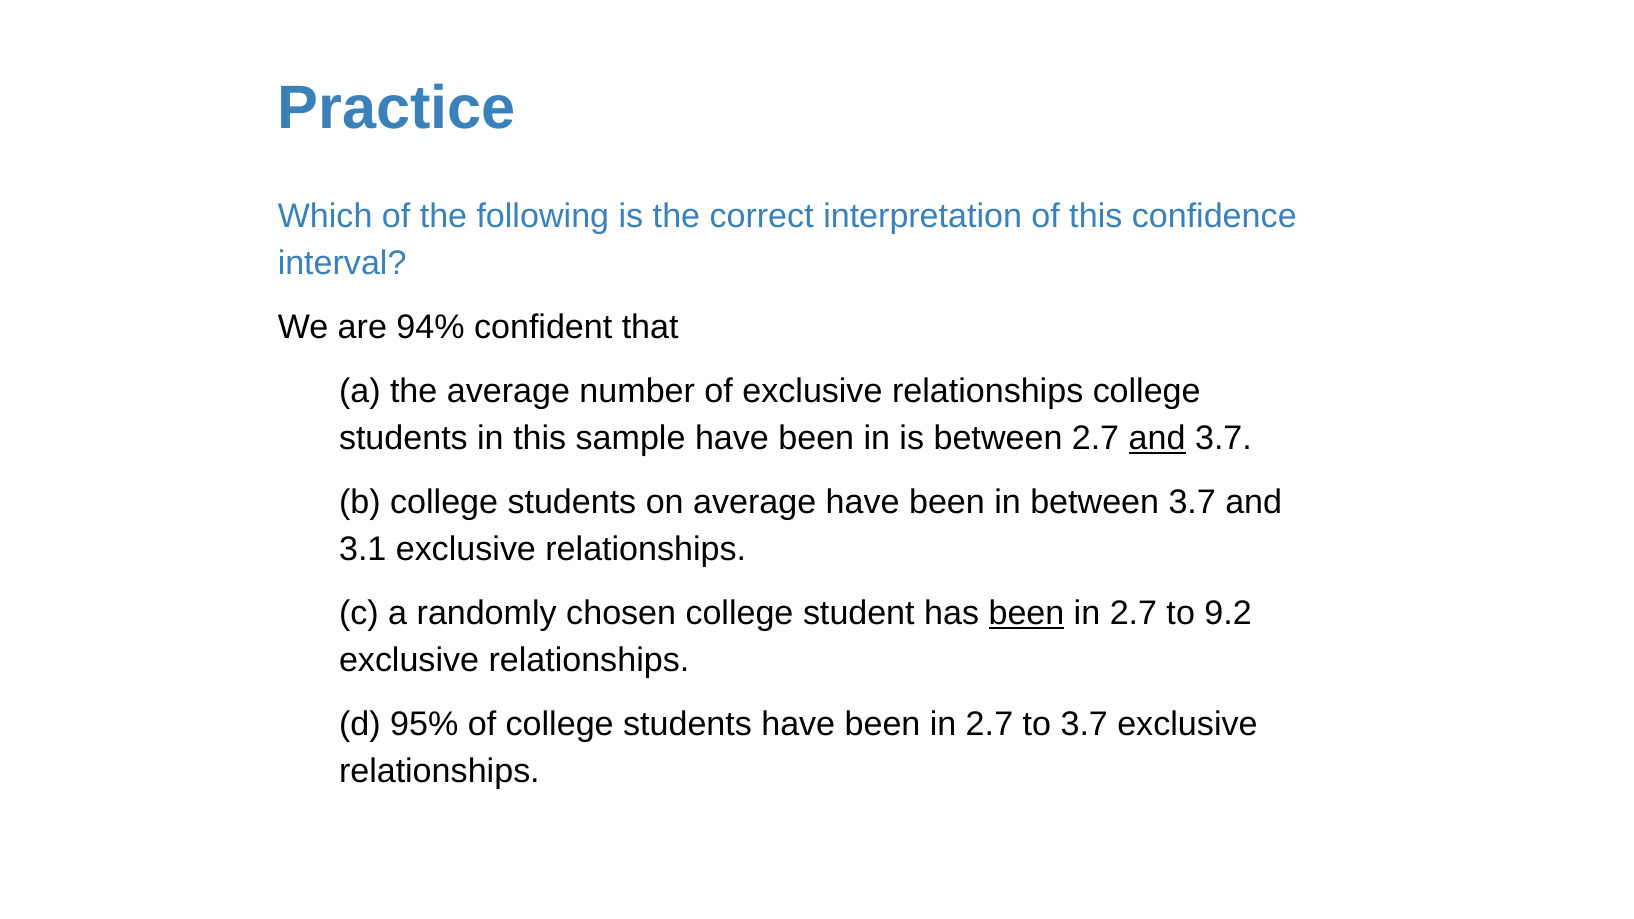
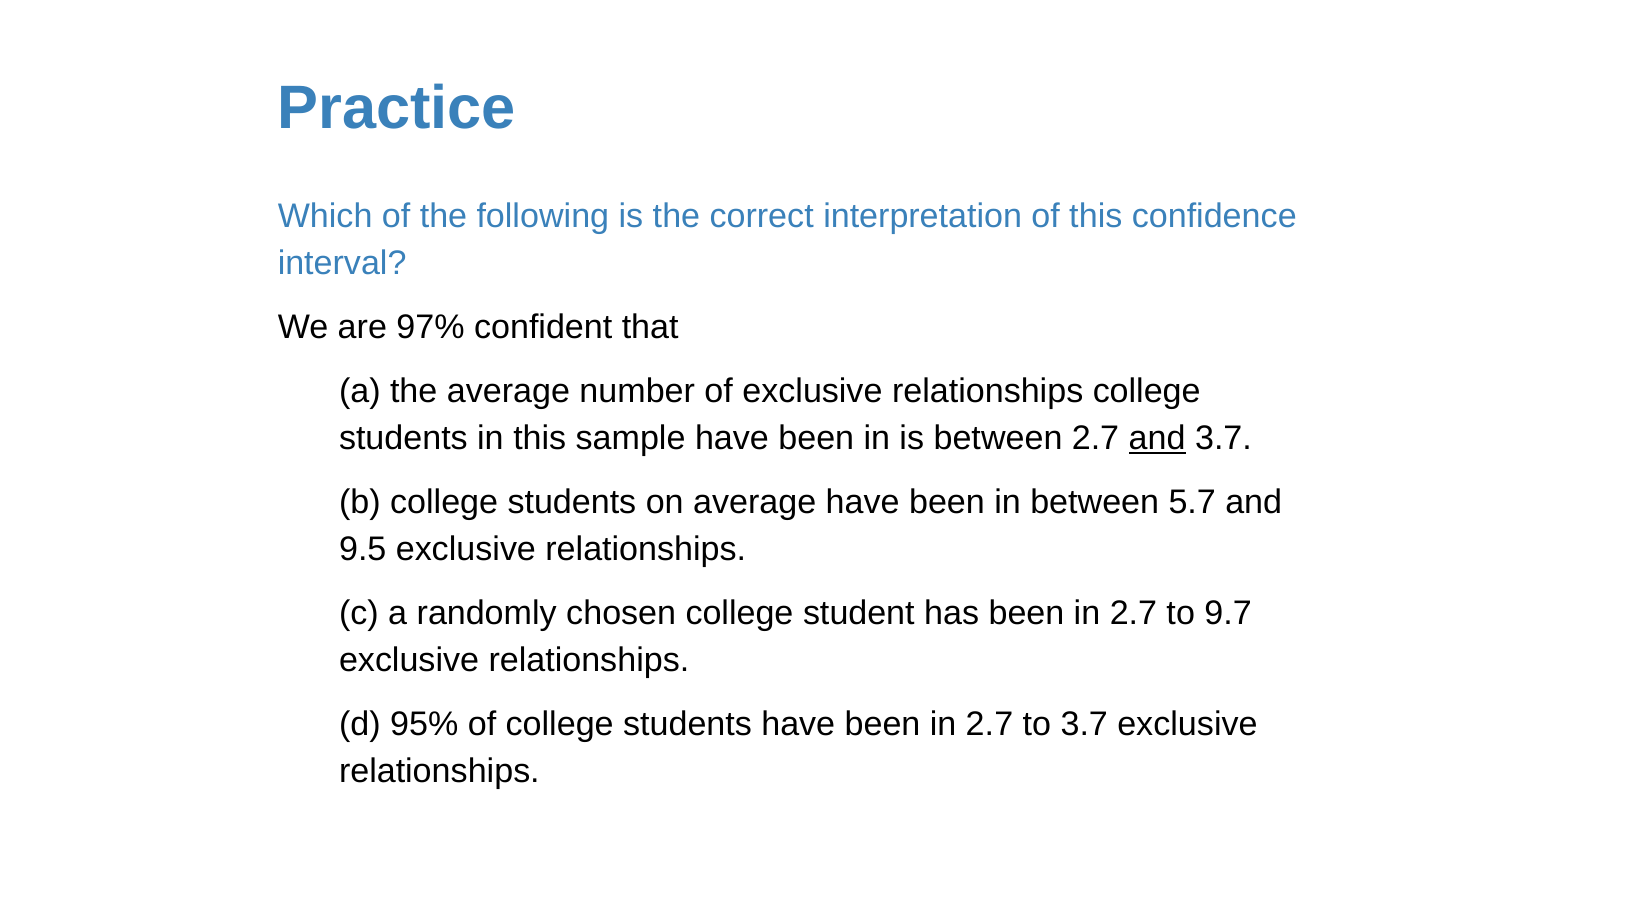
94%: 94% -> 97% (430, 327)
between 3.7: 3.7 -> 5.7 (1192, 502)
3.1: 3.1 -> 9.5 (363, 549)
been underline: present -> none (1026, 613)
9.2: 9.2 -> 9.7 (1228, 613)
